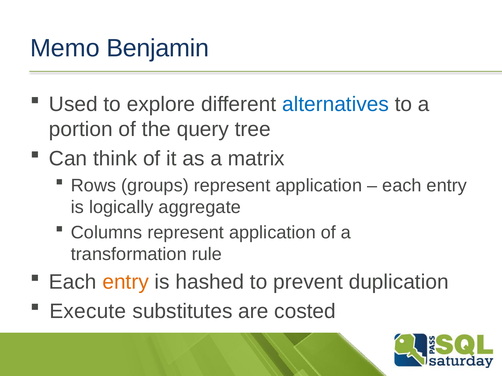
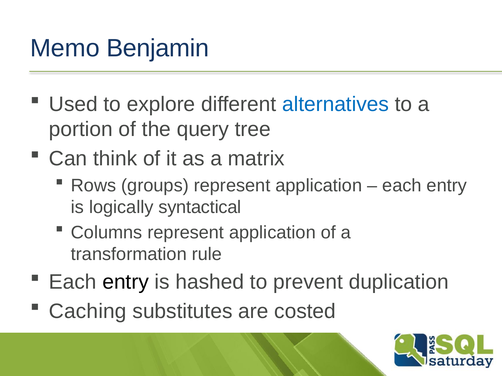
aggregate: aggregate -> syntactical (200, 207)
entry colour: orange -> black (126, 282)
Execute: Execute -> Caching (88, 312)
